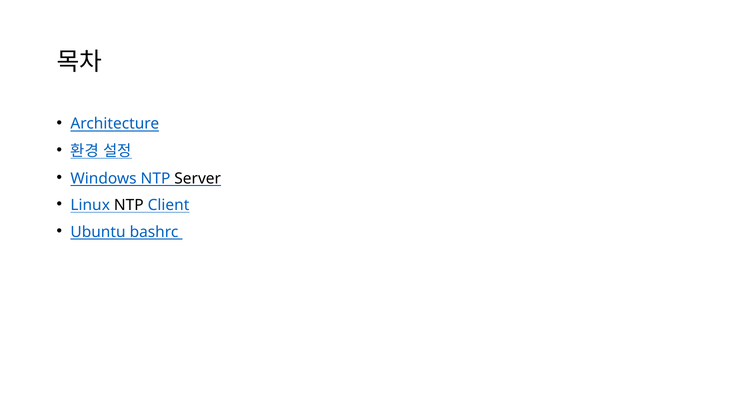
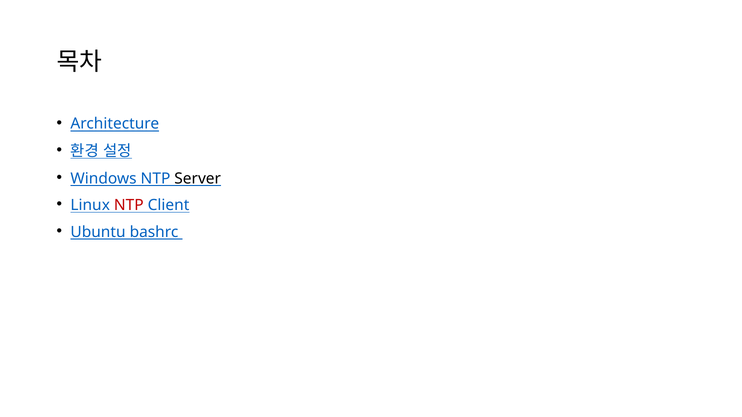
NTP colour: black -> red (129, 205)
